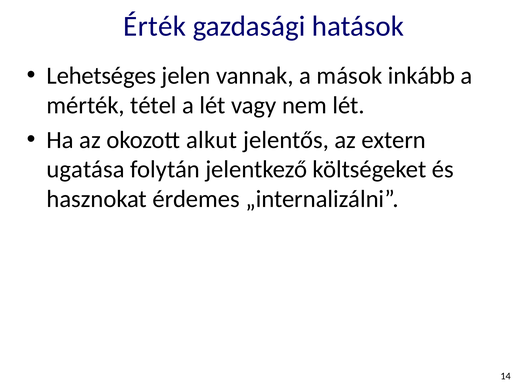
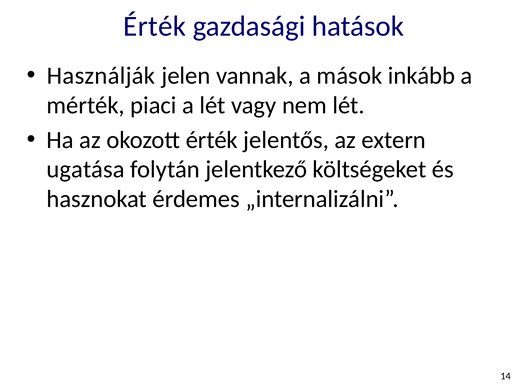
Lehetséges: Lehetséges -> Használják (101, 76)
tétel: tétel -> piaci (153, 105)
okozott alkut: alkut -> érték (212, 140)
